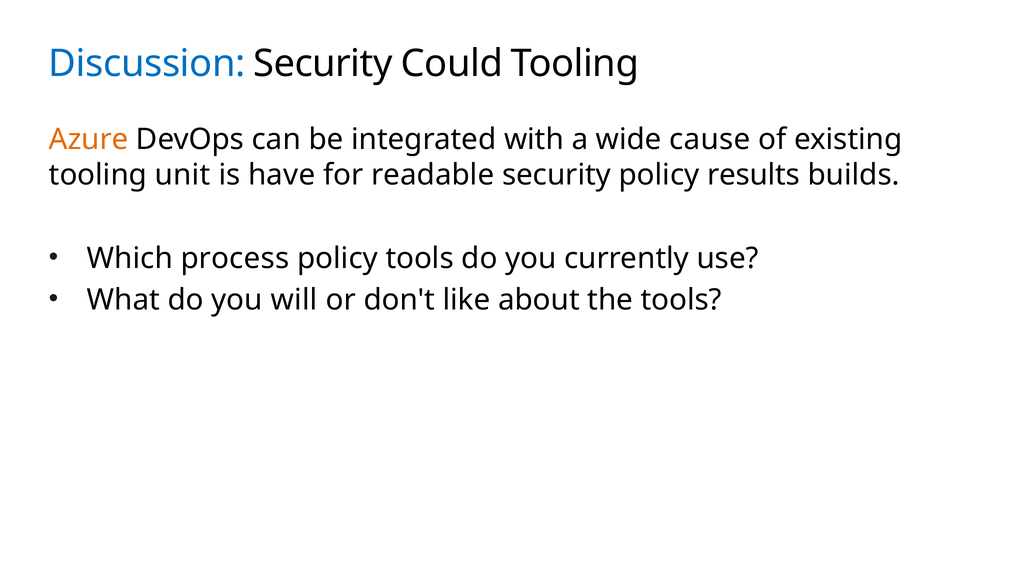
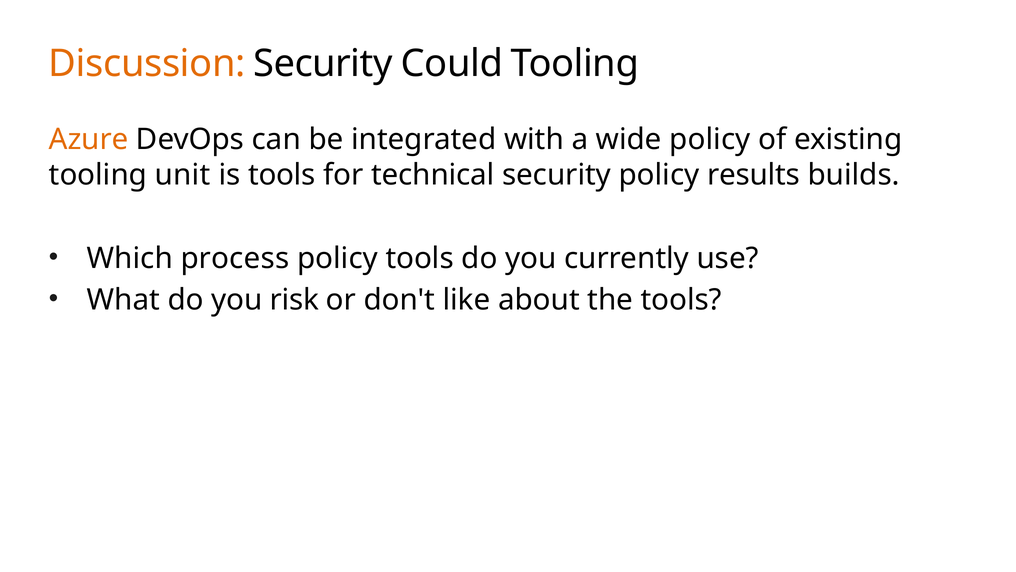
Discussion colour: blue -> orange (147, 64)
wide cause: cause -> policy (710, 139)
is have: have -> tools (282, 175)
readable: readable -> technical (433, 175)
will: will -> risk (294, 300)
